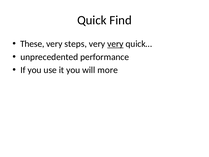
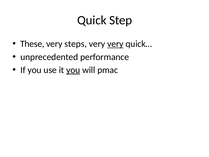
Find: Find -> Step (121, 20)
you underline: none -> present (73, 70)
more: more -> pmac (108, 70)
